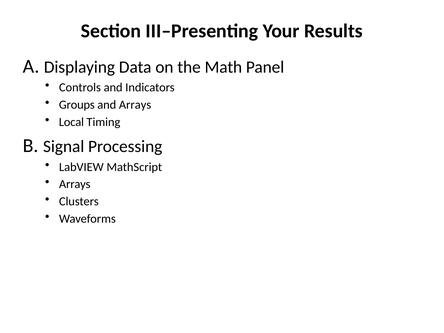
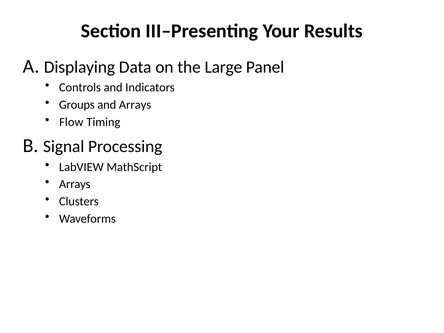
Math: Math -> Large (223, 67)
Local: Local -> Flow (71, 122)
